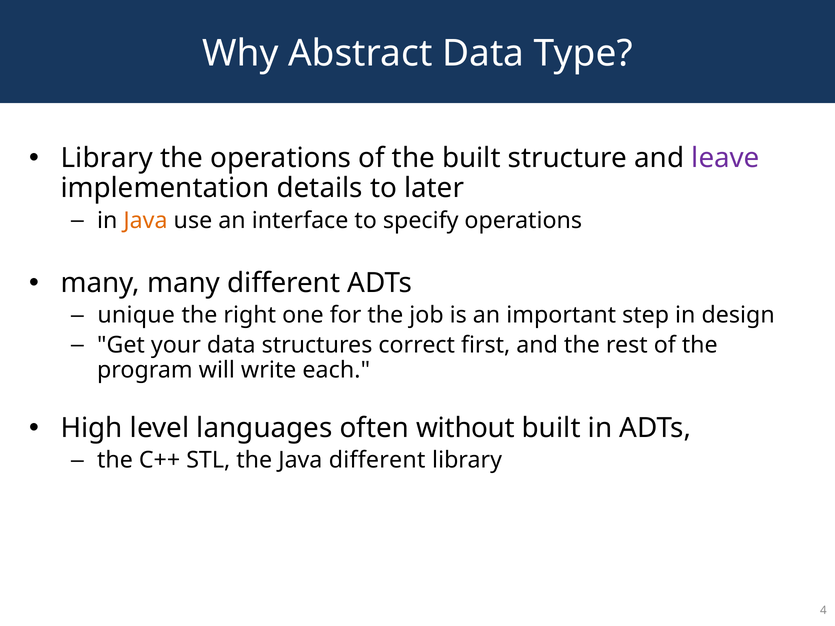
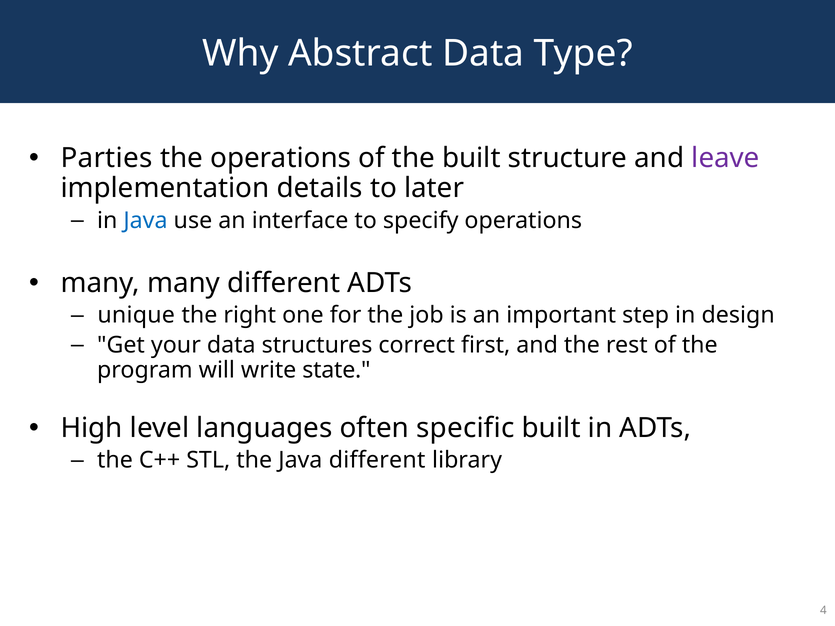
Library: Library -> Parties (107, 158)
Java colour: orange -> blue (145, 220)
each: each -> state (336, 370)
without: without -> specific (465, 428)
